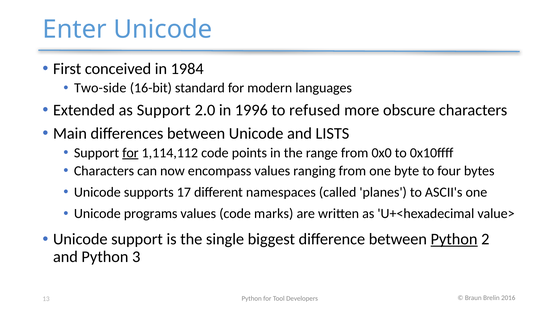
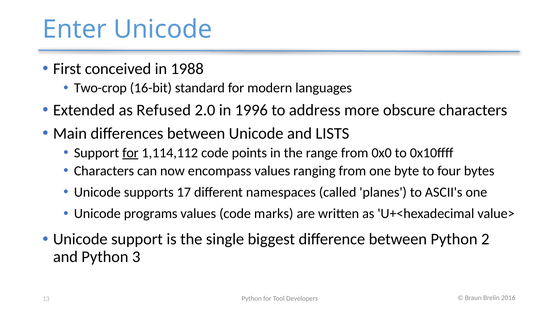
1984: 1984 -> 1988 (187, 69)
Two-side: Two-side -> Two-crop (100, 88)
as Support: Support -> Refused (164, 110)
refused: refused -> address (315, 110)
Python underline: present -> none (454, 239)
